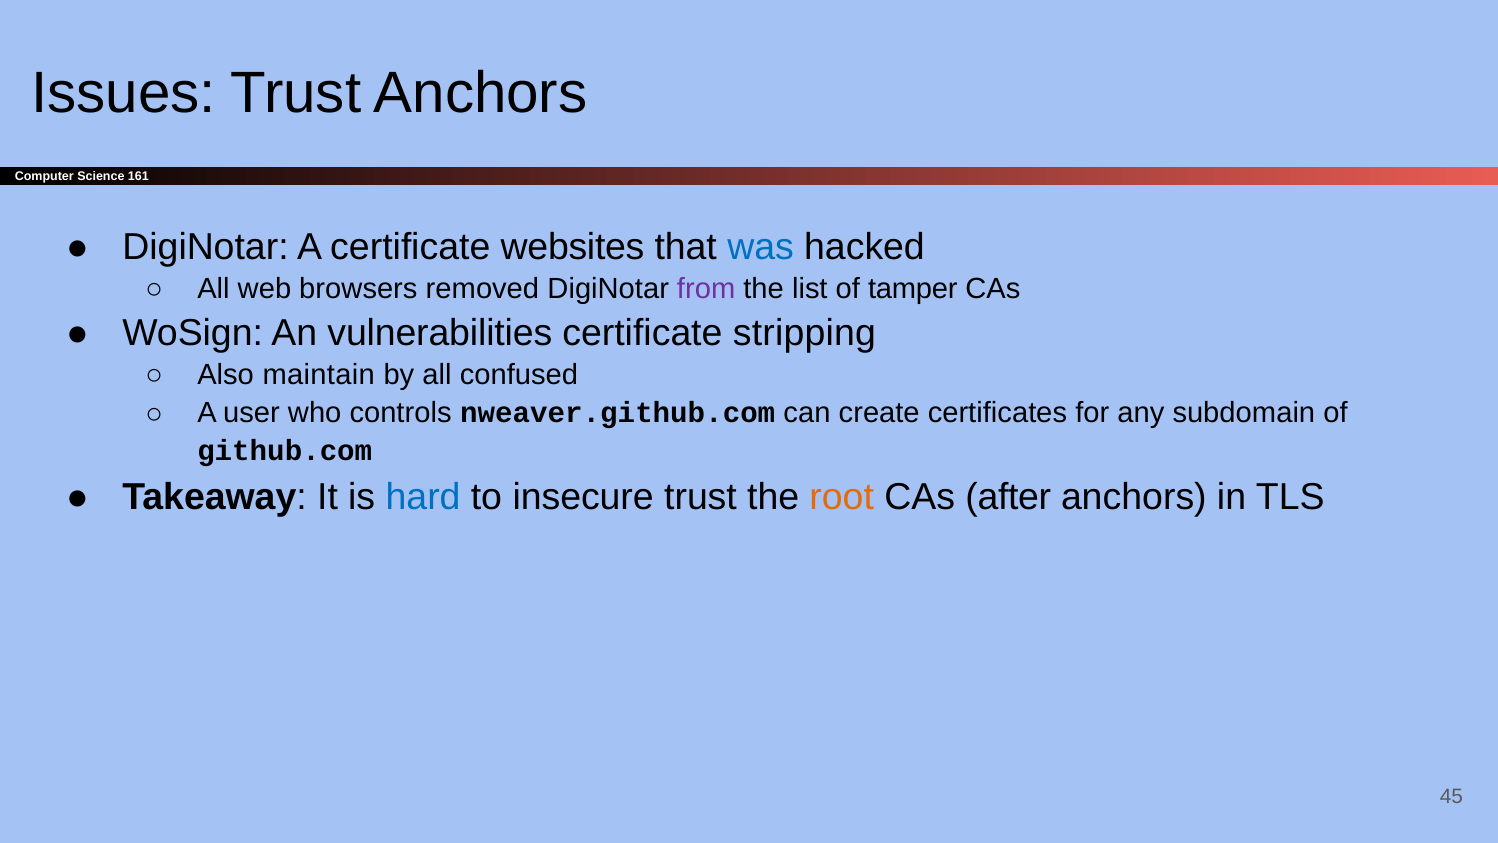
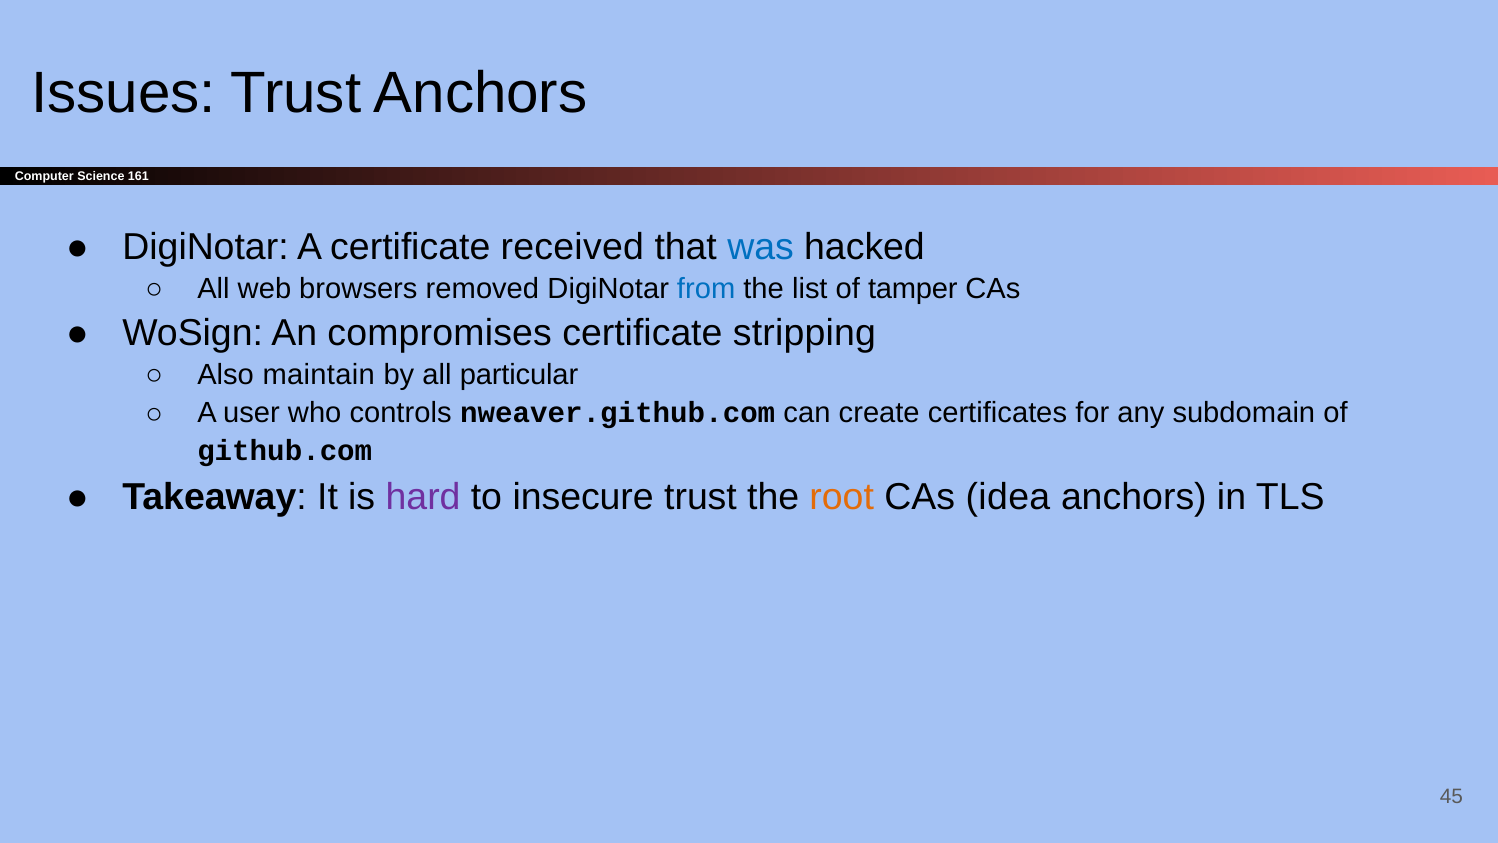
websites: websites -> received (572, 247)
from colour: purple -> blue (706, 289)
vulnerabilities: vulnerabilities -> compromises (440, 333)
confused: confused -> particular (519, 375)
hard colour: blue -> purple (423, 497)
after: after -> idea (1008, 497)
